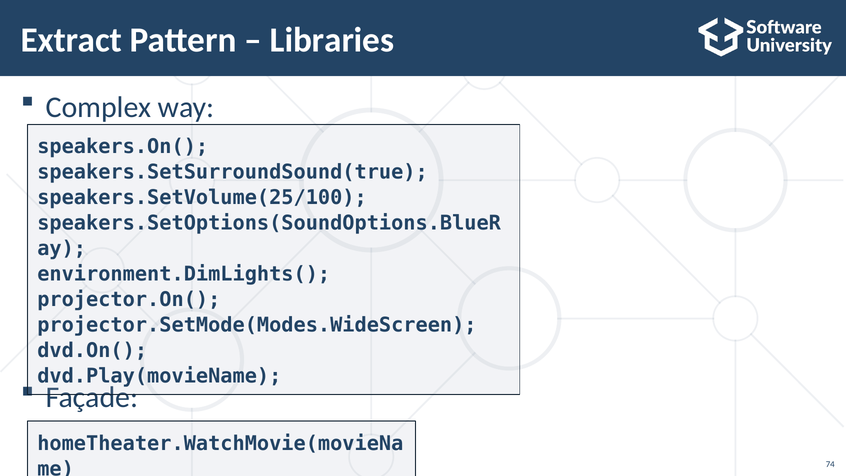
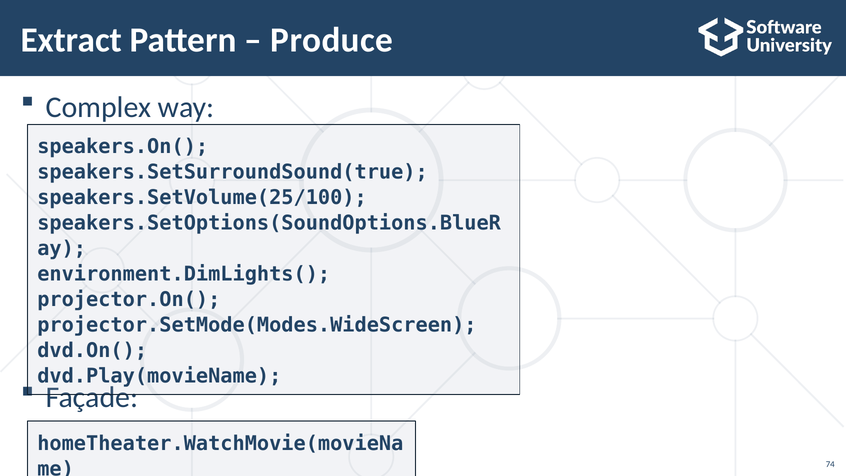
Libraries: Libraries -> Produce (332, 40)
